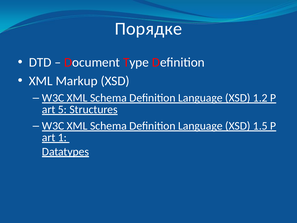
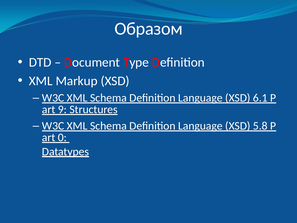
Порядке: Порядке -> Образом (149, 29)
1.2: 1.2 -> 6.1 (260, 98)
5: 5 -> 9 (62, 109)
1.5: 1.5 -> 5.8 (260, 126)
1: 1 -> 0 (62, 137)
